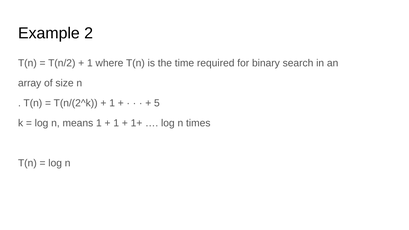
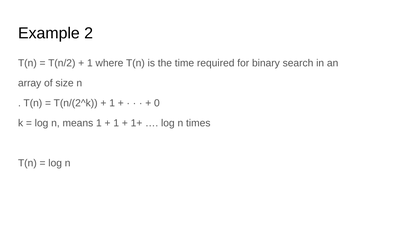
5: 5 -> 0 (157, 103)
